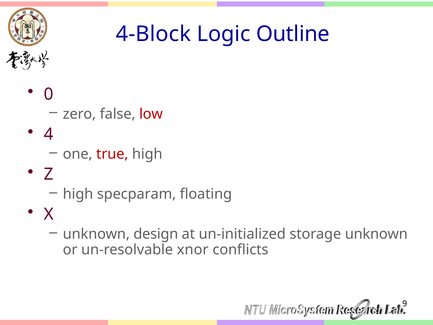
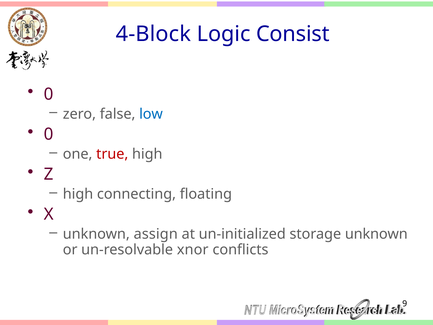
Outline: Outline -> Consist (293, 34)
low colour: red -> blue (151, 114)
4: 4 -> 0 (49, 134)
specparam: specparam -> connecting (136, 194)
design: design -> assign (156, 234)
